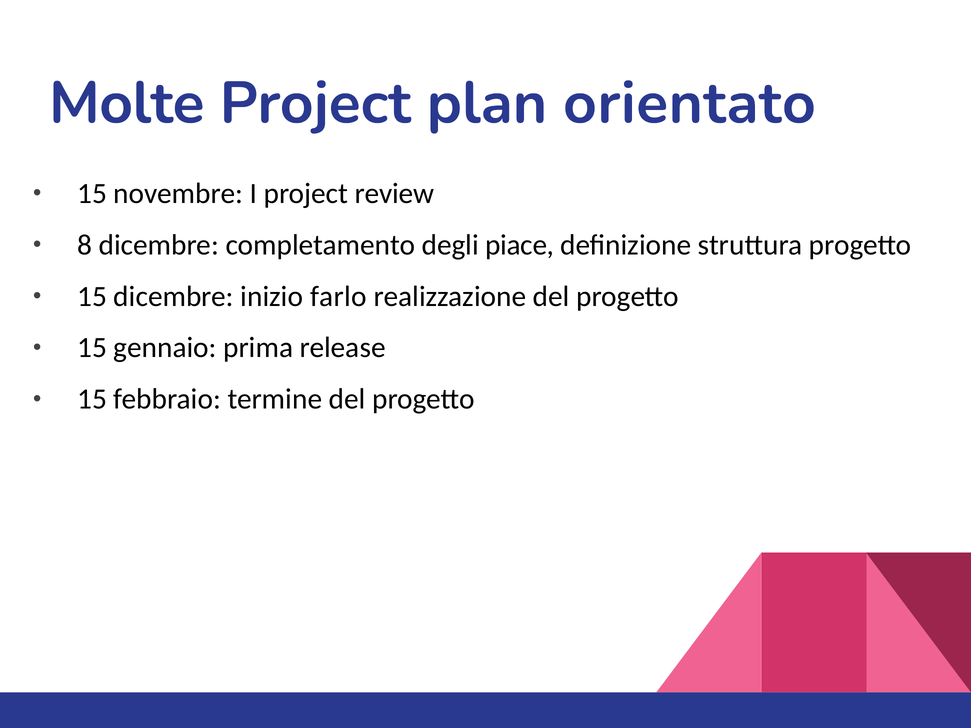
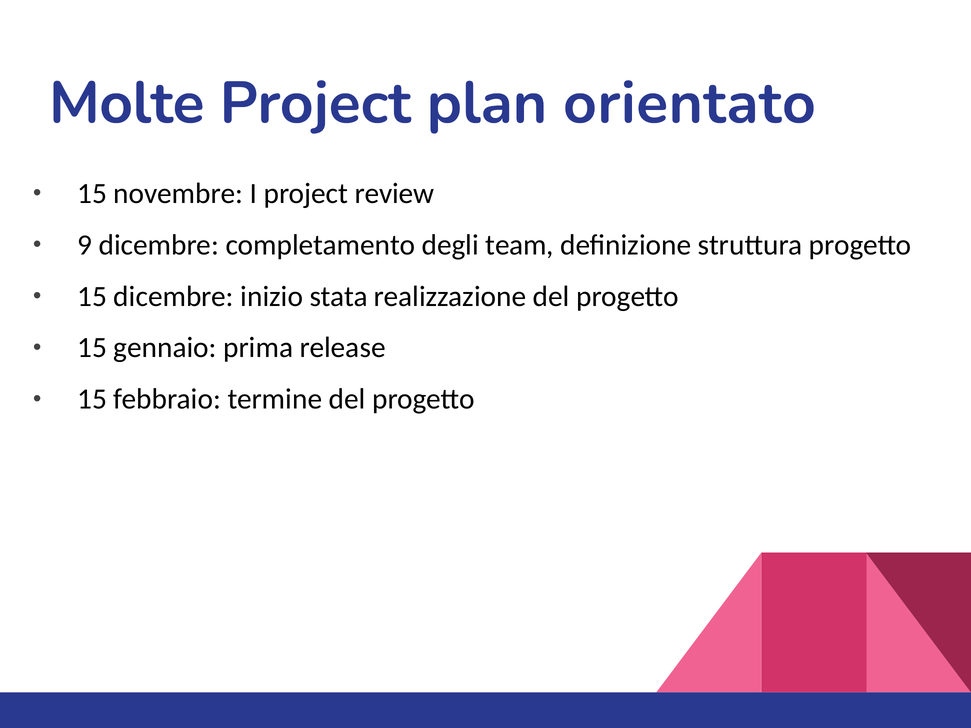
8: 8 -> 9 (85, 245)
piace: piace -> team (520, 245)
farlo: farlo -> stata (339, 296)
